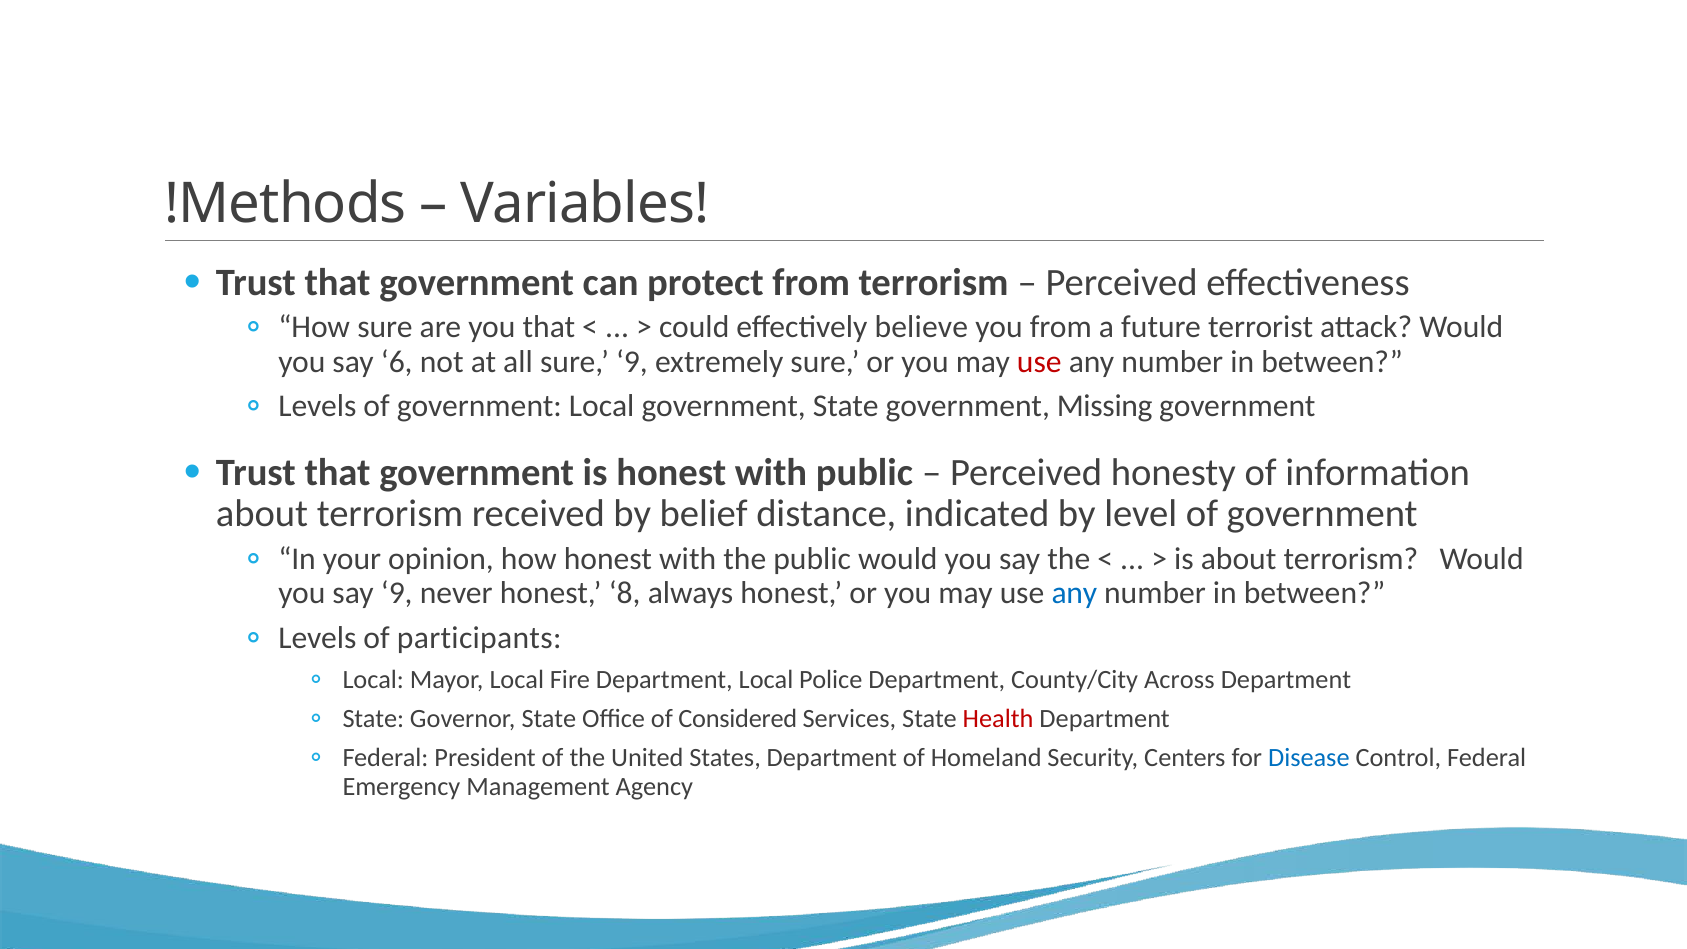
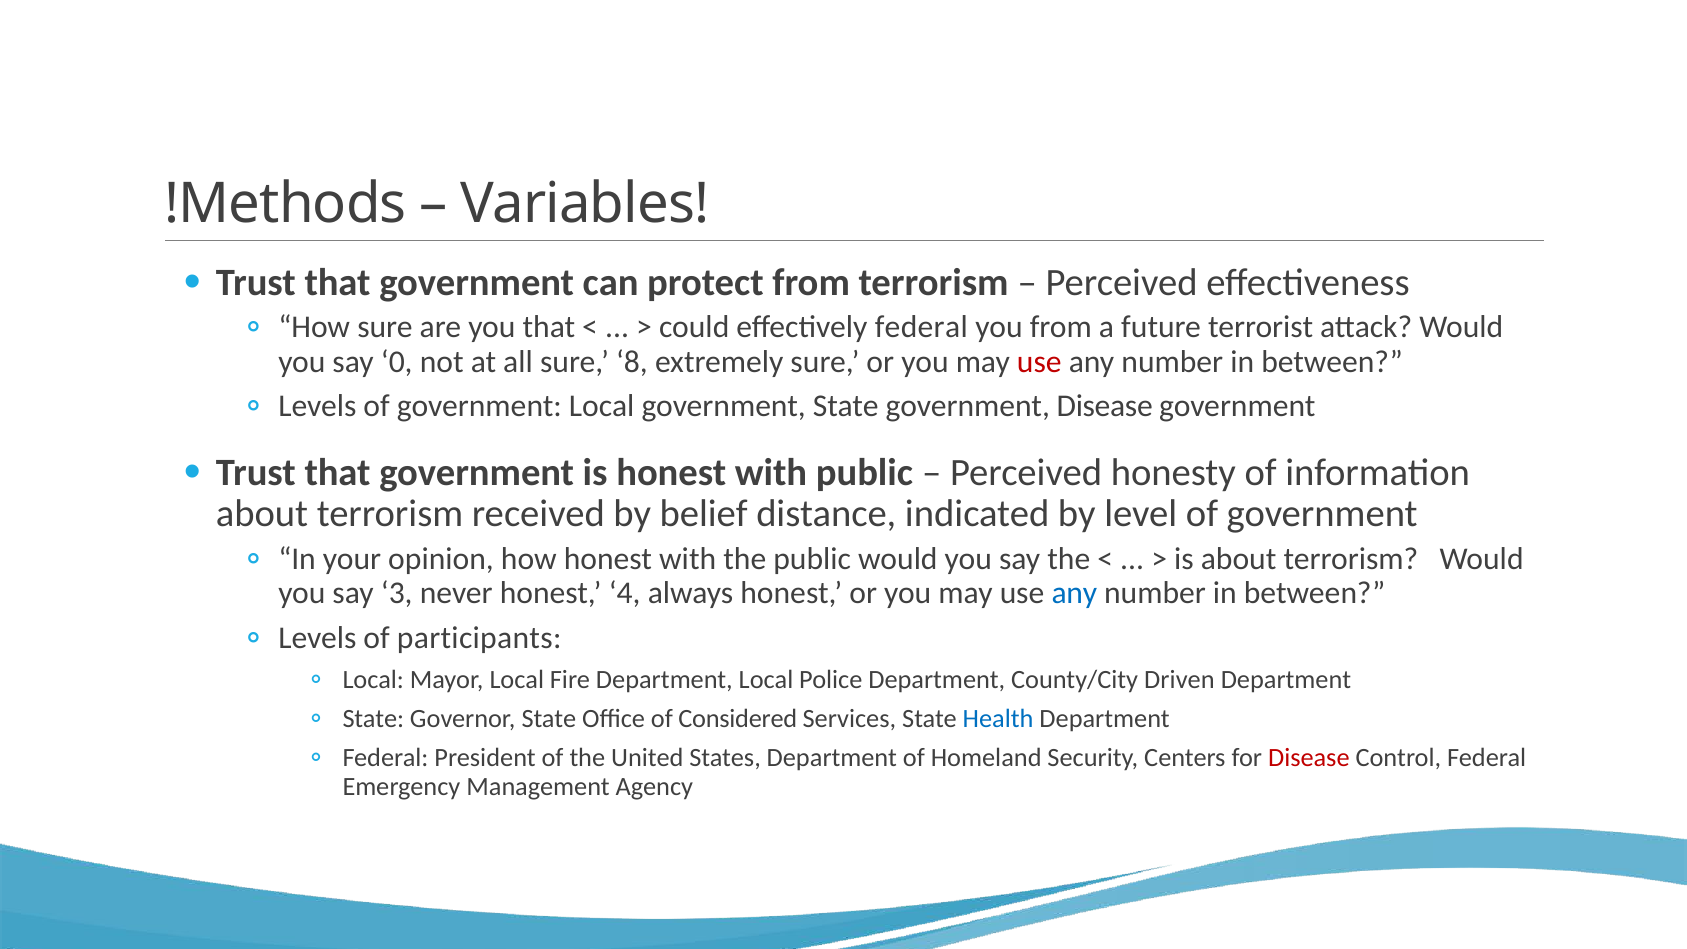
effectively believe: believe -> federal (921, 327)
6: 6 -> 0 (397, 362)
sure 9: 9 -> 8 (632, 362)
government Missing: Missing -> Disease (1105, 406)
say 9: 9 -> 3 (397, 593)
8: 8 -> 4 (625, 593)
Across: Across -> Driven (1179, 680)
Health colour: red -> blue (998, 719)
Disease colour: blue -> red (1309, 758)
